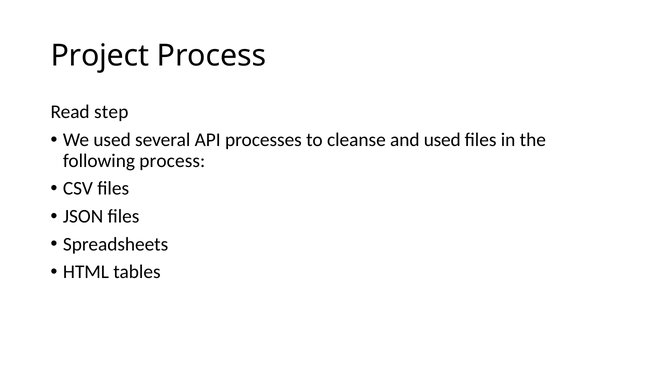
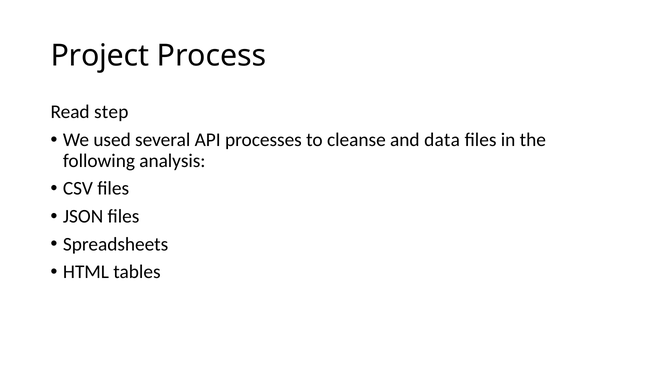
and used: used -> data (442, 140)
following process: process -> analysis (172, 161)
